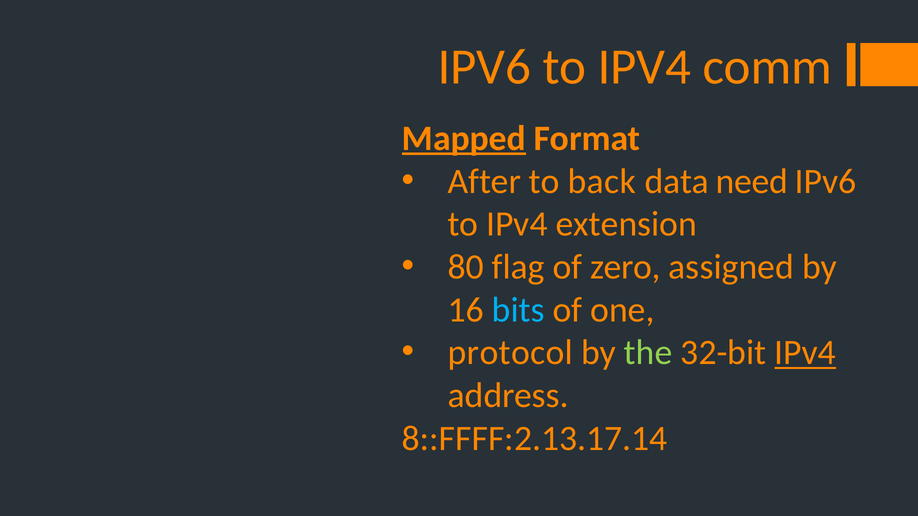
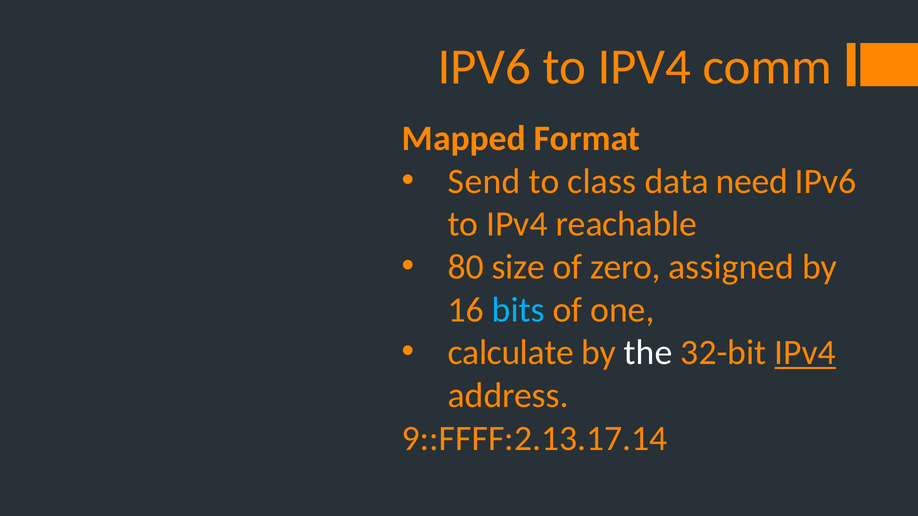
Mapped underline: present -> none (464, 139)
After: After -> Send (484, 181)
back: back -> class (602, 181)
extension: extension -> reachable (626, 224)
flag: flag -> size (518, 267)
protocol: protocol -> calculate (511, 353)
the colour: light green -> white (648, 353)
8::FFFF:2.13.17.14: 8::FFFF:2.13.17.14 -> 9::FFFF:2.13.17.14 (535, 439)
